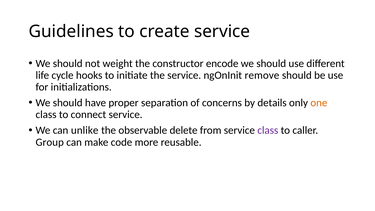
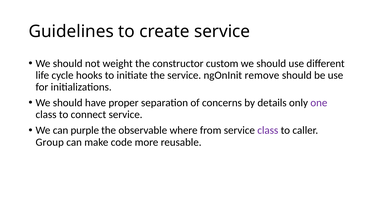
encode: encode -> custom (222, 63)
one colour: orange -> purple (319, 103)
unlike: unlike -> purple (85, 130)
delete: delete -> where (184, 130)
